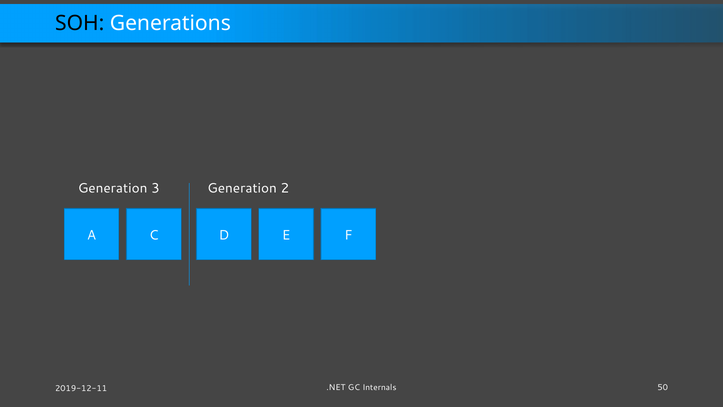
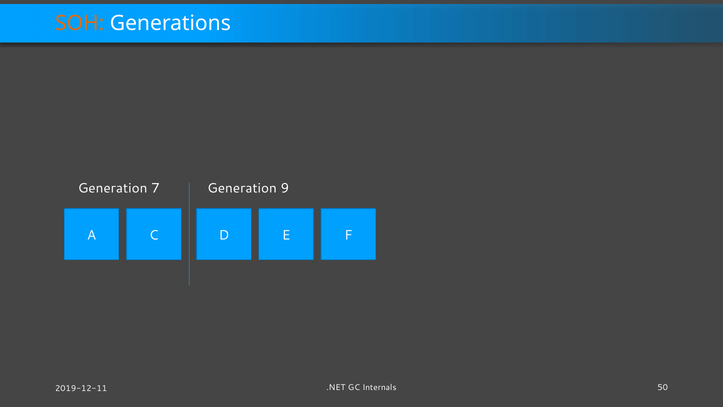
SOH colour: black -> orange (80, 23)
3: 3 -> 7 (155, 188)
2: 2 -> 9 (285, 188)
